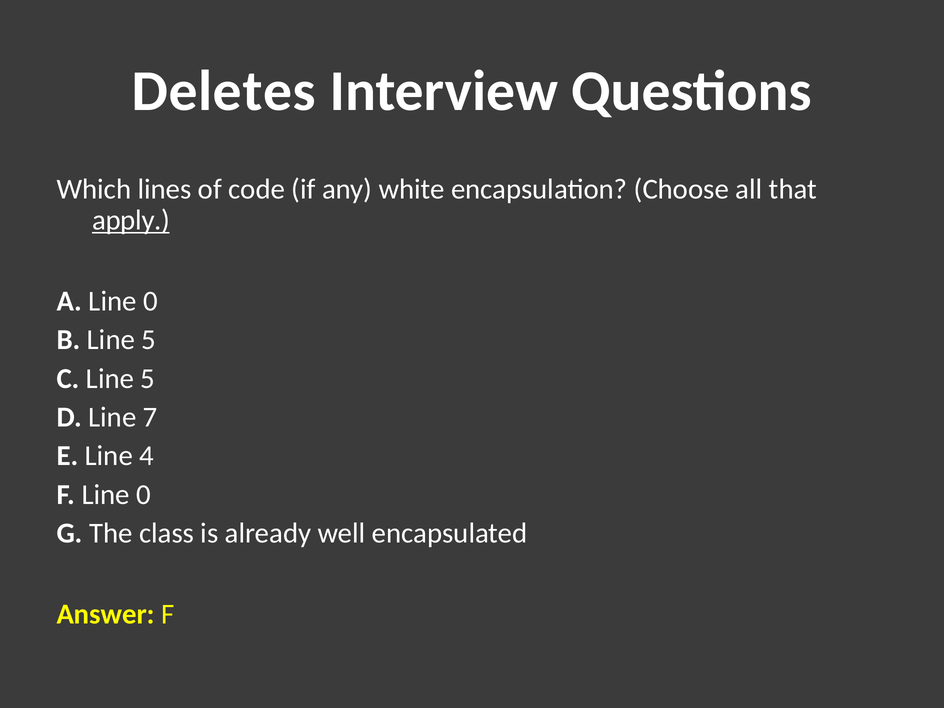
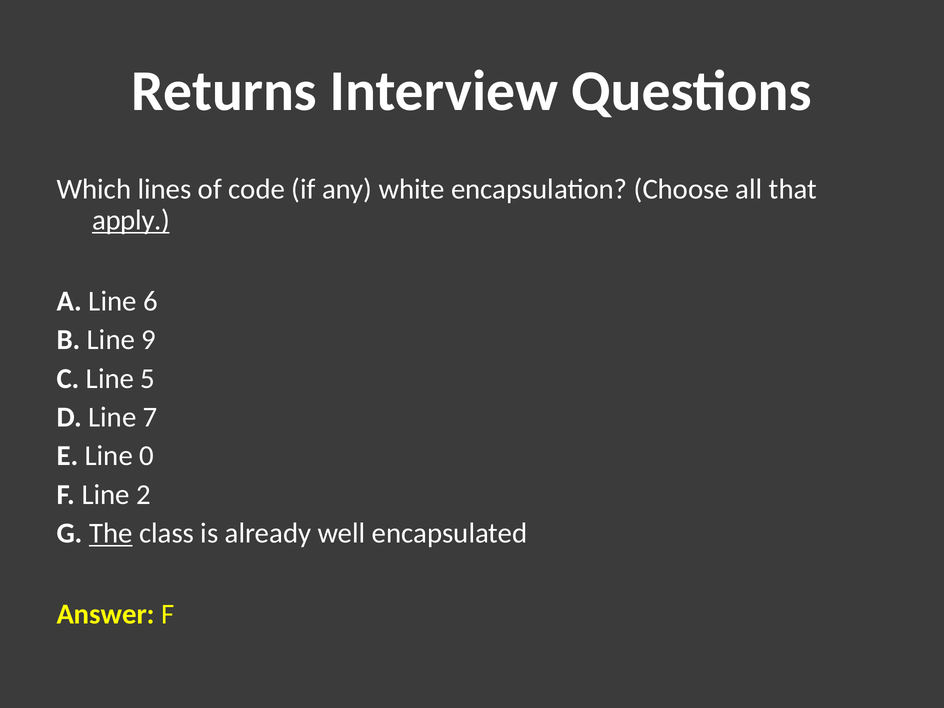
Deletes: Deletes -> Returns (224, 91)
A Line 0: 0 -> 6 (150, 301)
B Line 5: 5 -> 9 (149, 340)
4: 4 -> 0 (147, 456)
F Line 0: 0 -> 2 (144, 495)
The underline: none -> present (111, 533)
